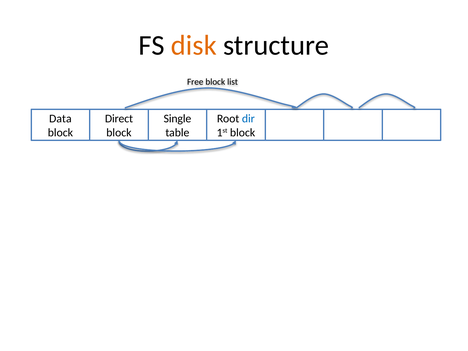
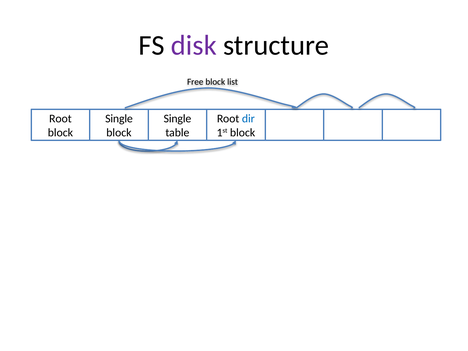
disk colour: orange -> purple (194, 45)
Data: Data -> Root (60, 119)
Direct: Direct -> Single (119, 119)
